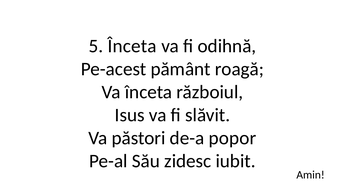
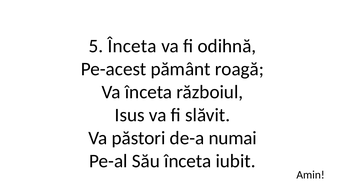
popor: popor -> numai (233, 138)
Său zidesc: zidesc -> înceta (188, 161)
